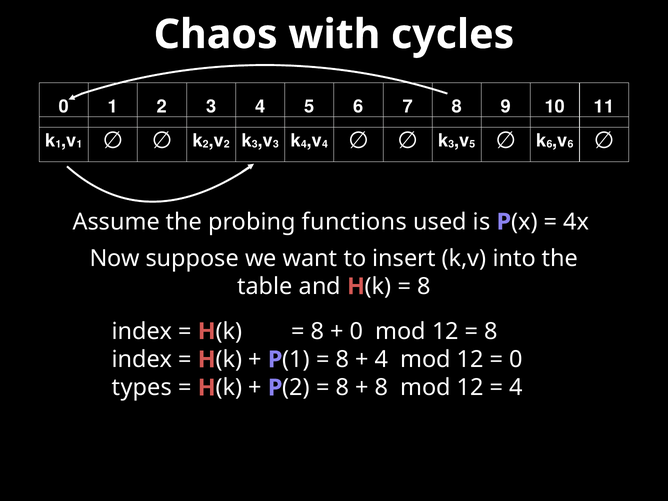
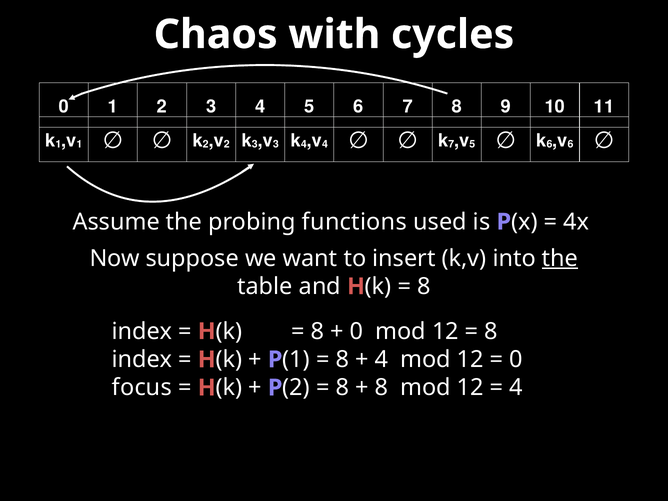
3: 3 -> 7 (451, 144)
the underline: none -> present (560, 258)
types: types -> focus (142, 388)
